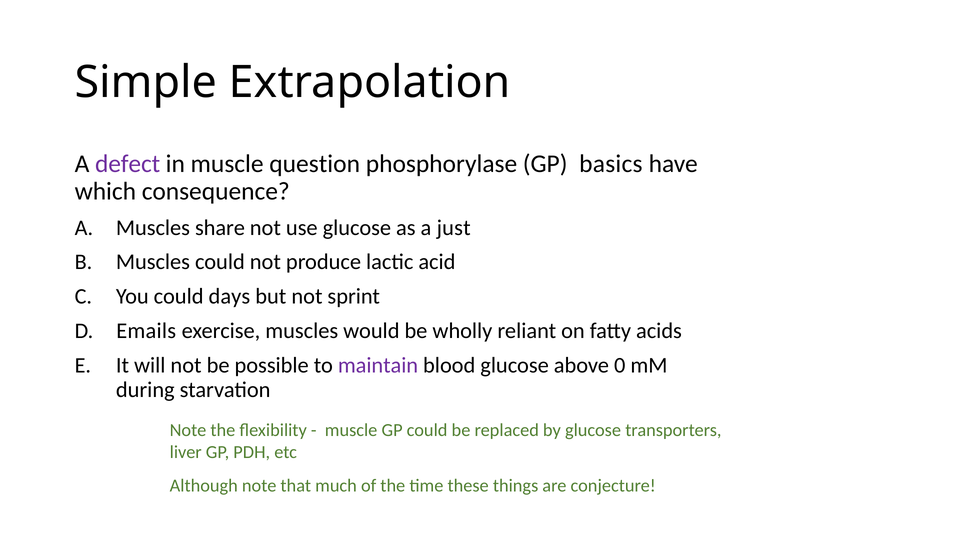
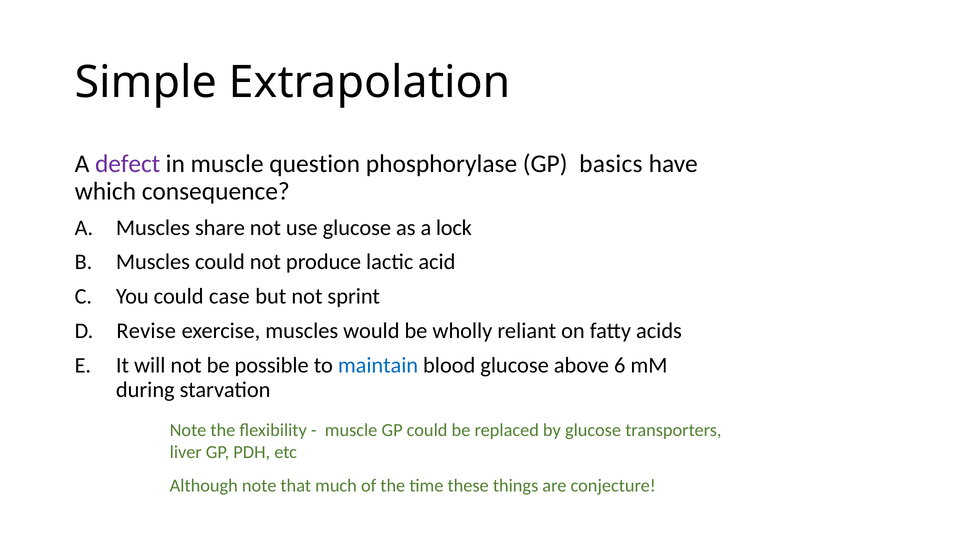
just: just -> lock (454, 227)
days: days -> case (229, 296)
Emails: Emails -> Revise (146, 331)
maintain colour: purple -> blue (378, 365)
0: 0 -> 6 (620, 365)
